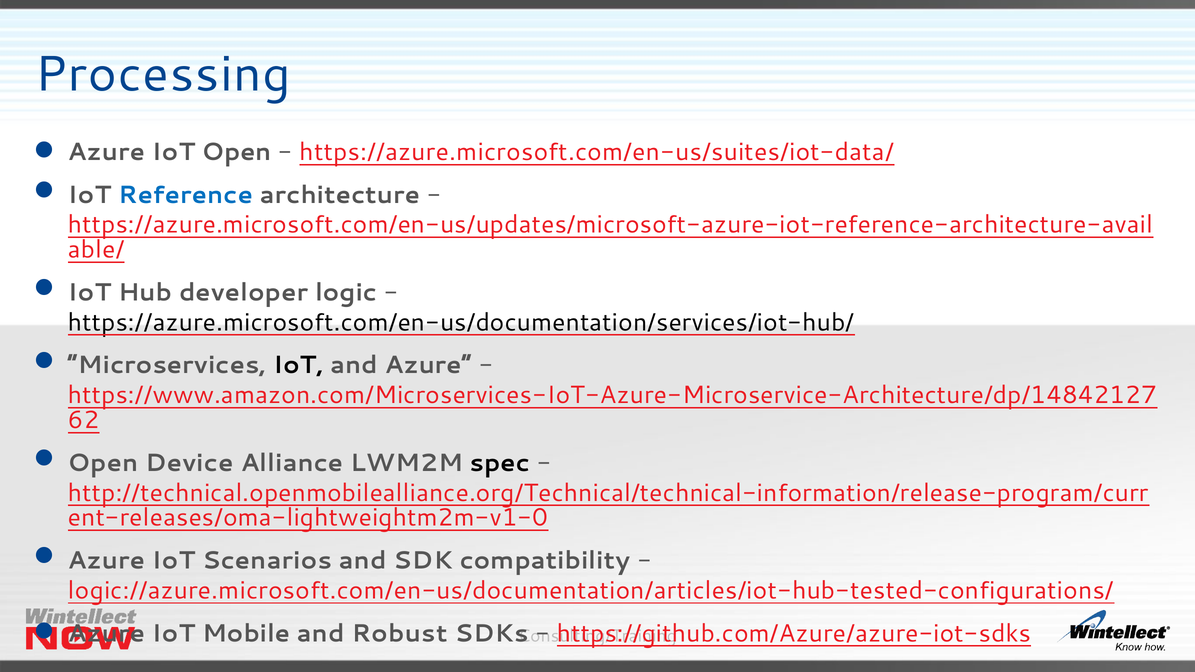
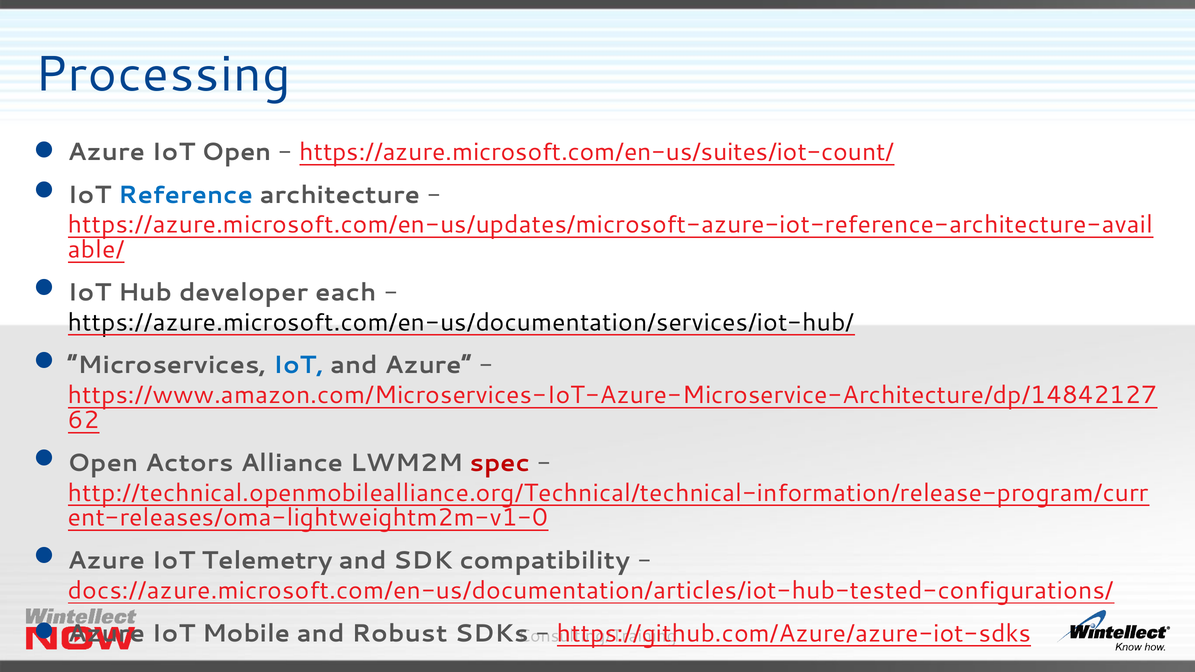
https://azure.microsoft.com/en-us/suites/iot-data/: https://azure.microsoft.com/en-us/suites/iot-data/ -> https://azure.microsoft.com/en-us/suites/iot-count/ (597, 152)
logic: logic -> each (346, 293)
IoT colour: black -> blue (298, 365)
Device: Device -> Actors (189, 463)
spec colour: black -> red (500, 463)
Scenarios: Scenarios -> Telemetry (267, 561)
logic://azure.microsoft.com/en-us/documentation/articles/iot-hub-tested-configurations/: logic://azure.microsoft.com/en-us/documentation/articles/iot-hub-tested-configurations/ -> docs://azure.microsoft.com/en-us/documentation/articles/iot-hub-tested-configurations/ (591, 591)
